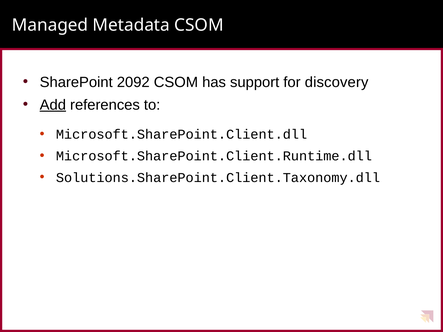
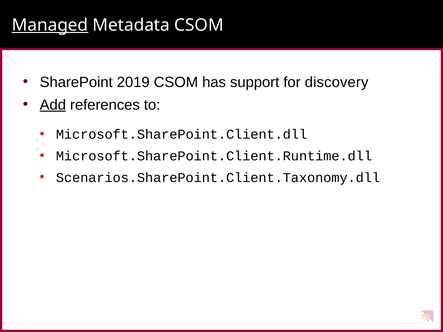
Managed underline: none -> present (50, 25)
2092: 2092 -> 2019 (133, 82)
Solutions.SharePoint.Client.Taxonomy.dll: Solutions.SharePoint.Client.Taxonomy.dll -> Scenarios.SharePoint.Client.Taxonomy.dll (218, 178)
